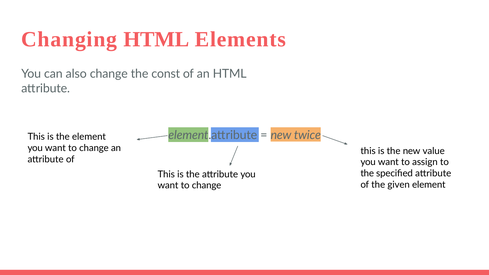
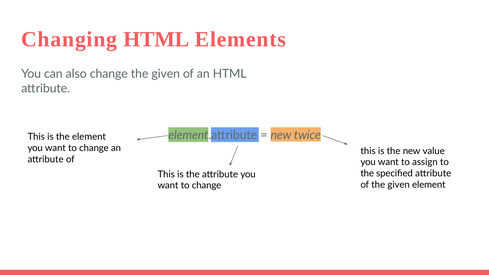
change the const: const -> given (166, 74)
